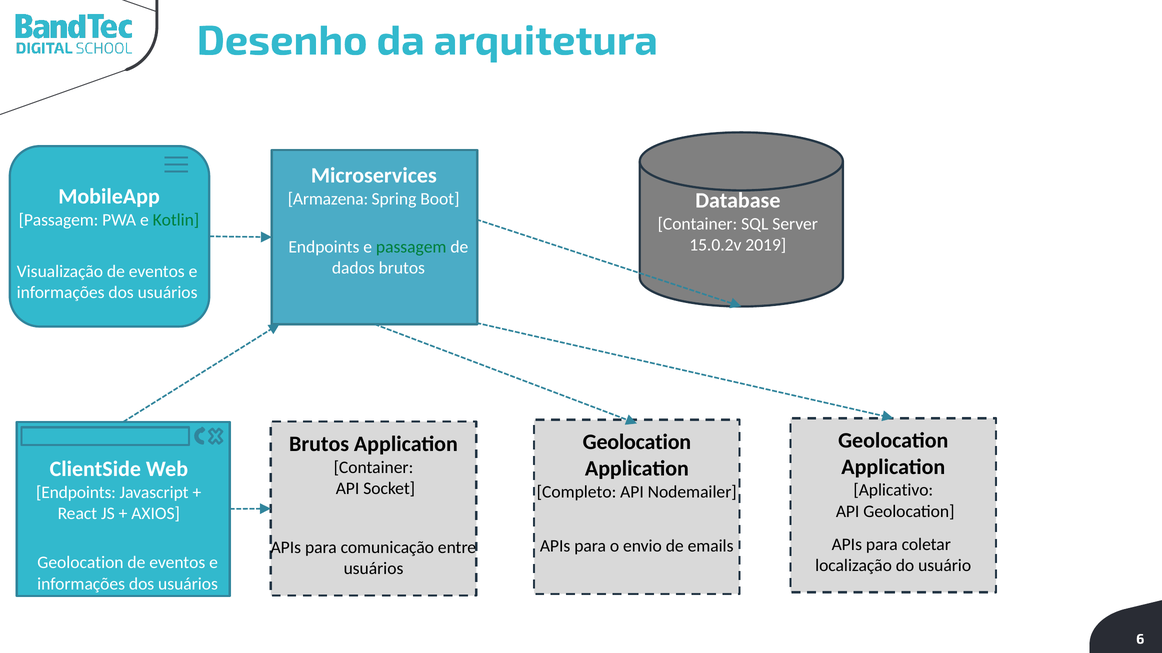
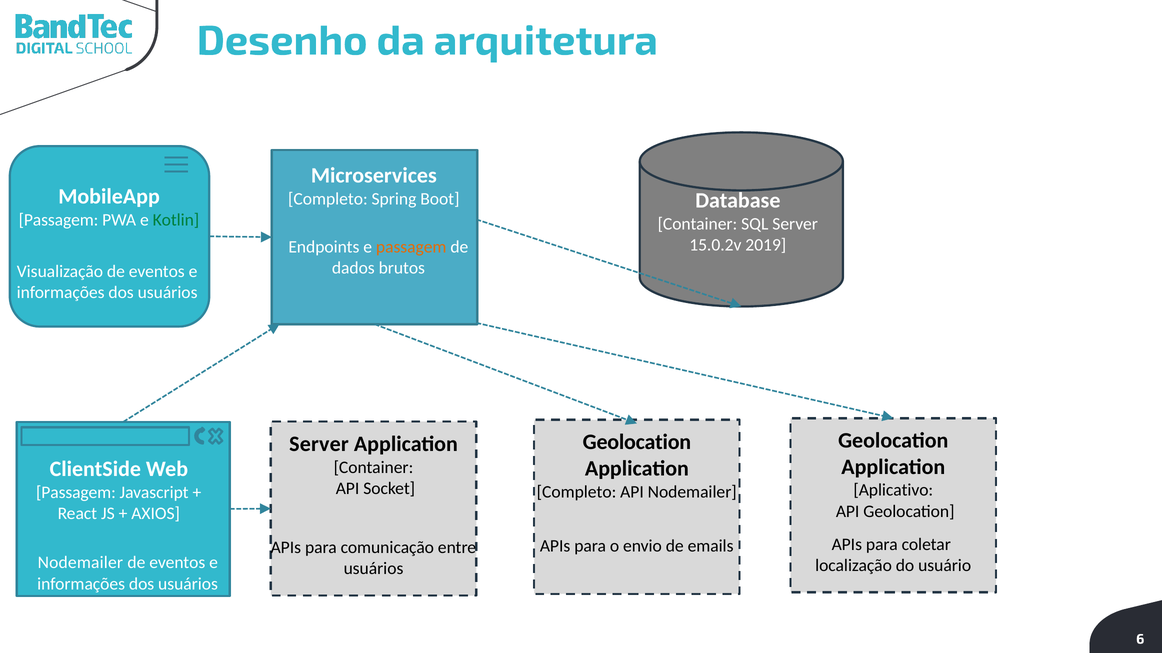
Armazena: Armazena -> Completo (328, 199)
passagem colour: green -> orange (411, 247)
Brutos: Brutos -> Server (319, 444)
Endpoints: Endpoints -> Passagem (76, 493)
Geolocation: Geolocation -> Nodemailer (80, 563)
